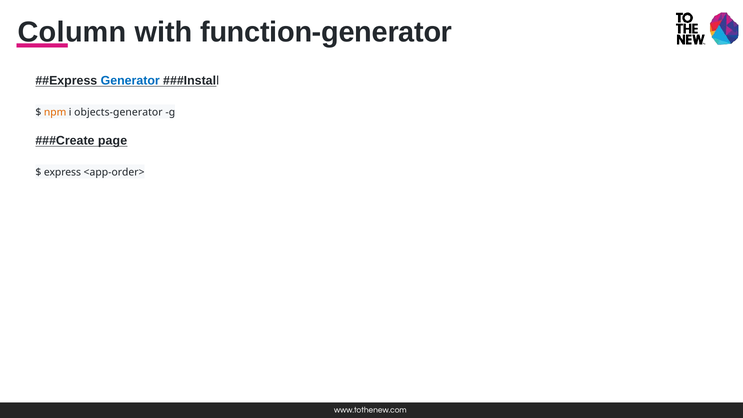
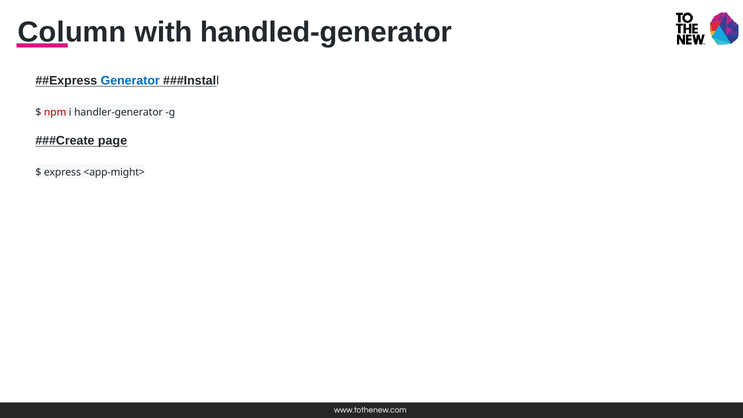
function-generator: function-generator -> handled-generator (326, 32)
npm colour: orange -> red (55, 112)
objects-generator: objects-generator -> handler-generator (119, 112)
<app-order>: <app-order> -> <app-might> (114, 172)
